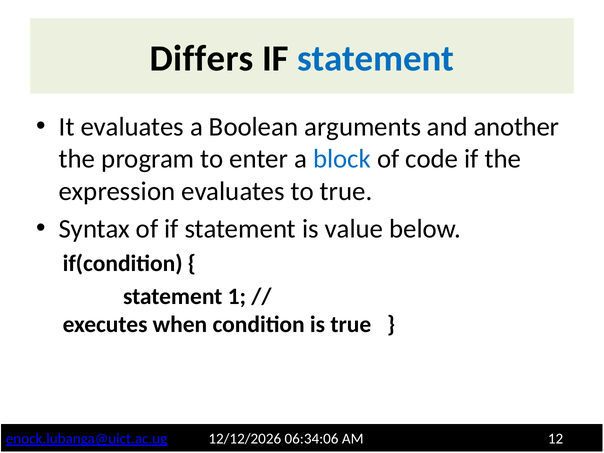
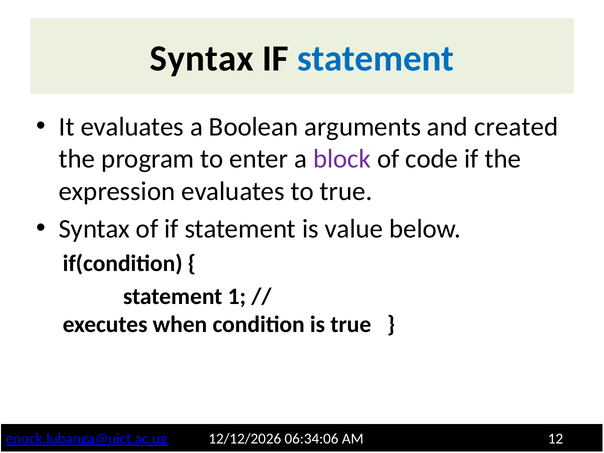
Differs: Differs -> Syntax (202, 58)
another: another -> created (516, 127)
block colour: blue -> purple (342, 159)
